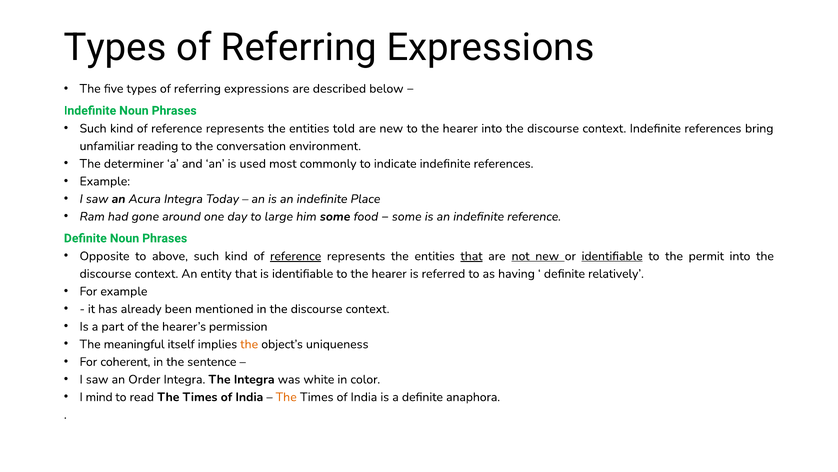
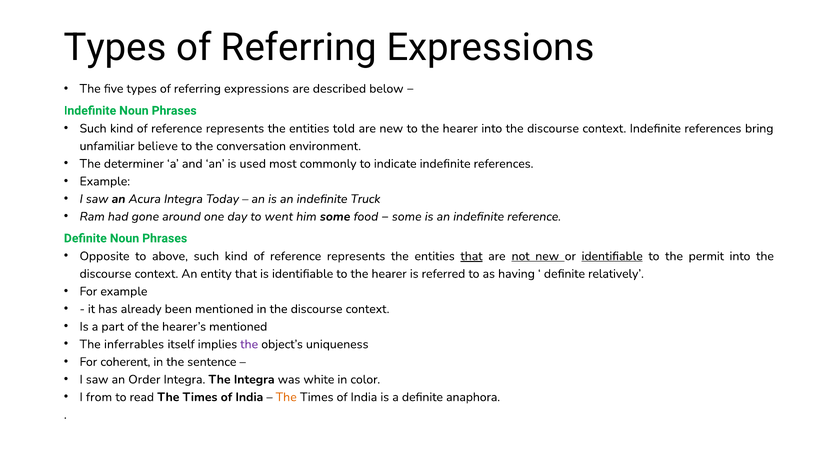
reading: reading -> believe (158, 146)
Place: Place -> Truck (365, 199)
large: large -> went (279, 216)
reference underline: present -> none (296, 256)
hearer’s permission: permission -> mentioned (238, 326)
meaningful: meaningful -> inferrables (134, 344)
the colour: orange -> purple (249, 344)
mind: mind -> from (99, 397)
